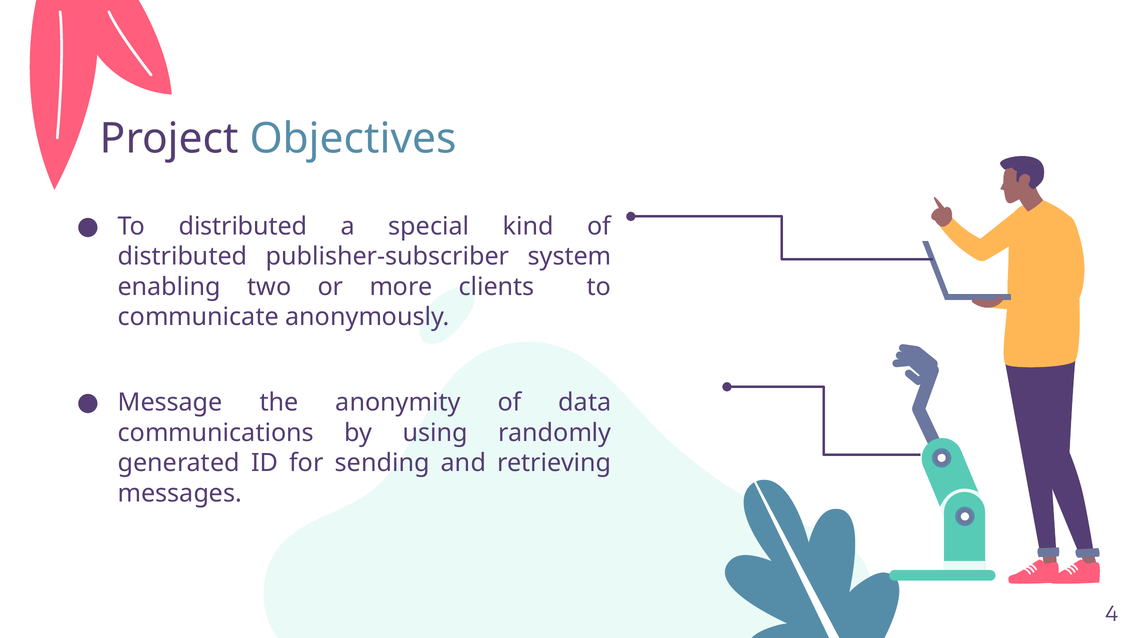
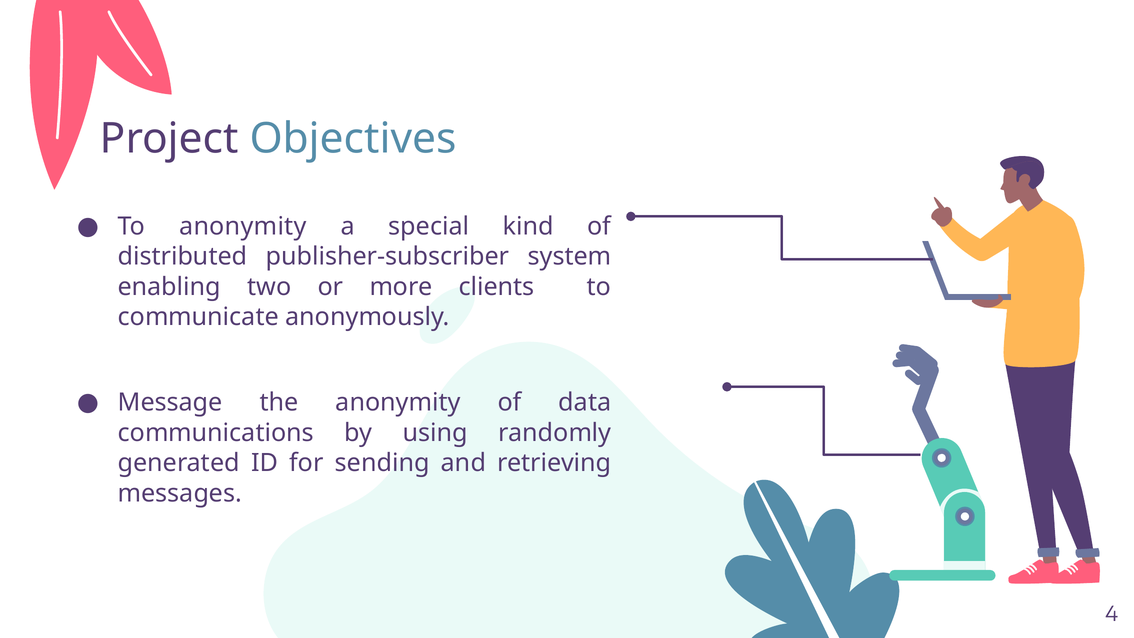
To distributed: distributed -> anonymity (243, 226)
